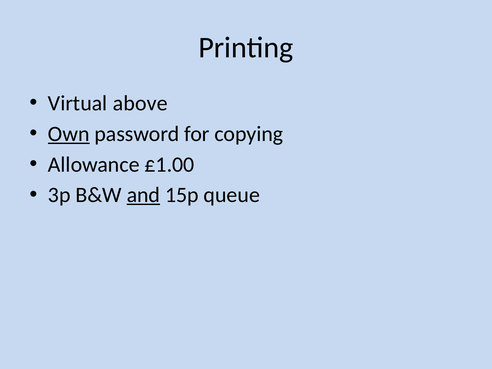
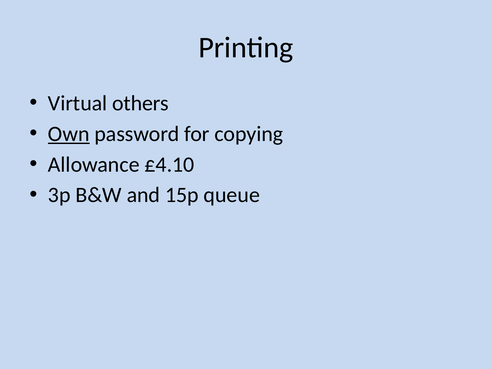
above: above -> others (140, 103)
£1.00: £1.00 -> £4.10 (169, 164)
and underline: present -> none (143, 195)
